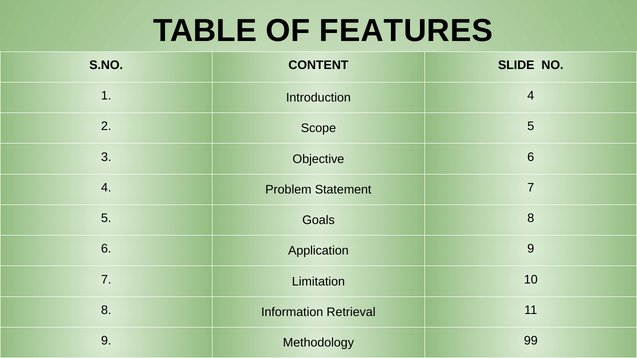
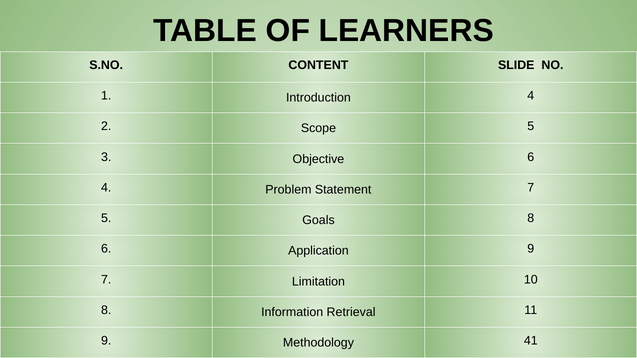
FEATURES: FEATURES -> LEARNERS (406, 31)
99: 99 -> 41 (531, 341)
